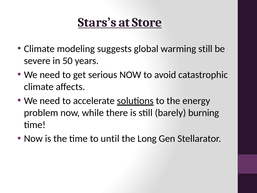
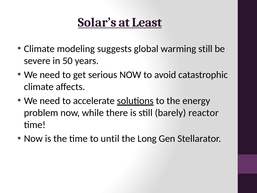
Stars’s: Stars’s -> Solar’s (97, 22)
Store: Store -> Least (147, 22)
burning: burning -> reactor (204, 113)
